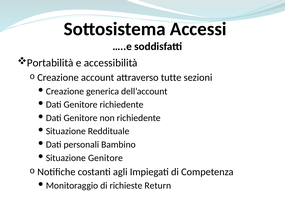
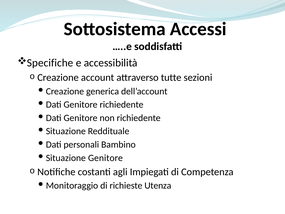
Portabilità: Portabilità -> Specifiche (50, 63)
Return: Return -> Utenza (158, 185)
